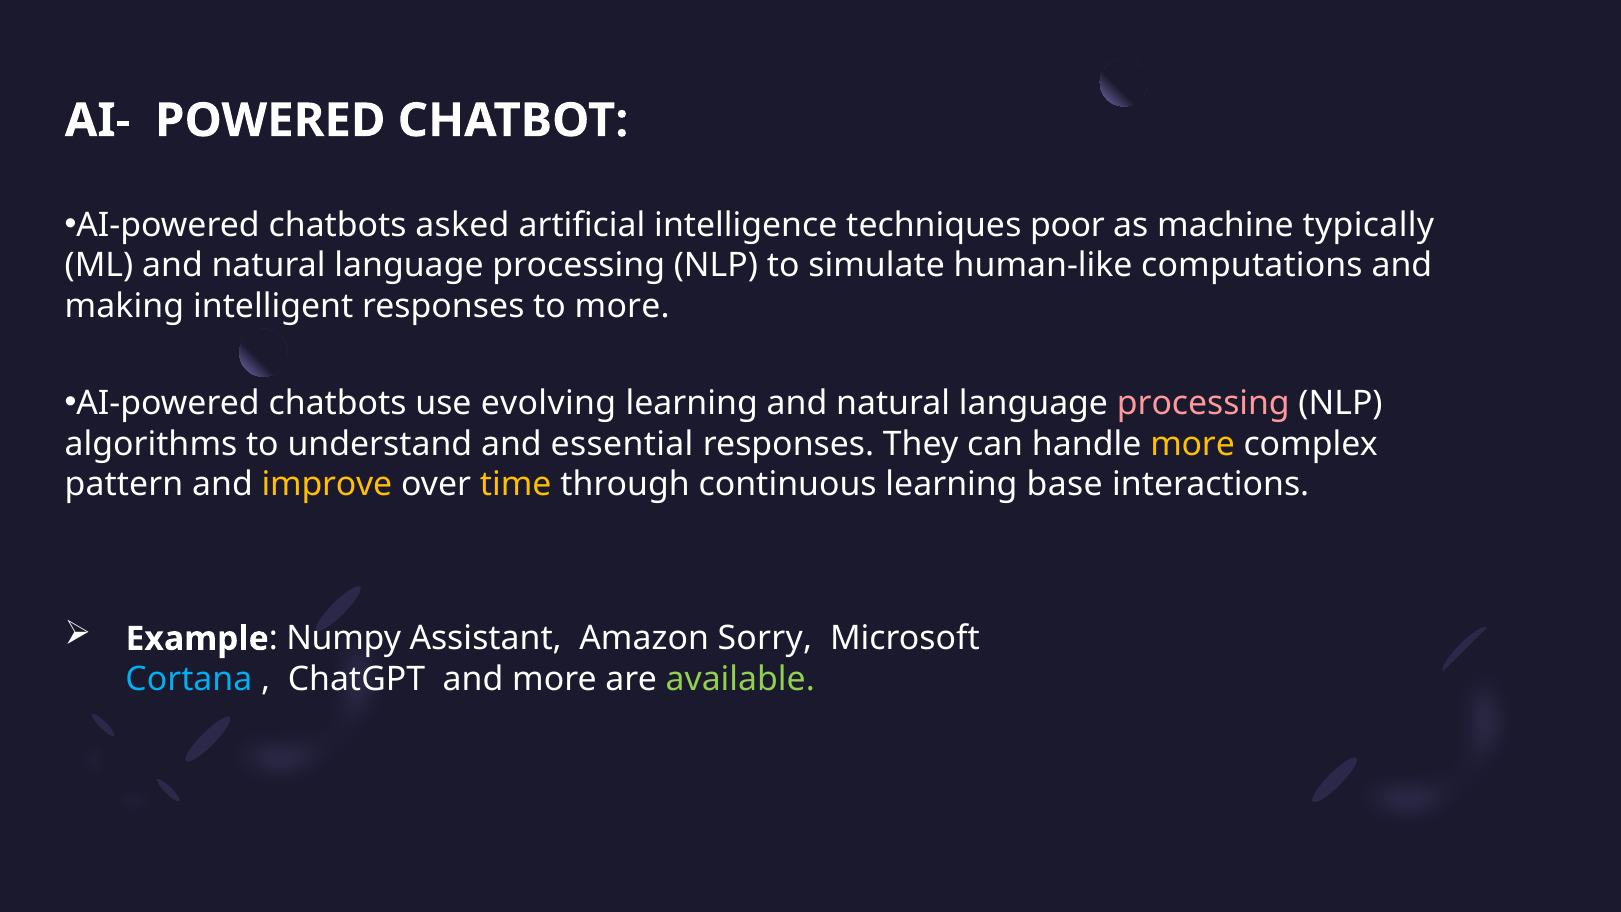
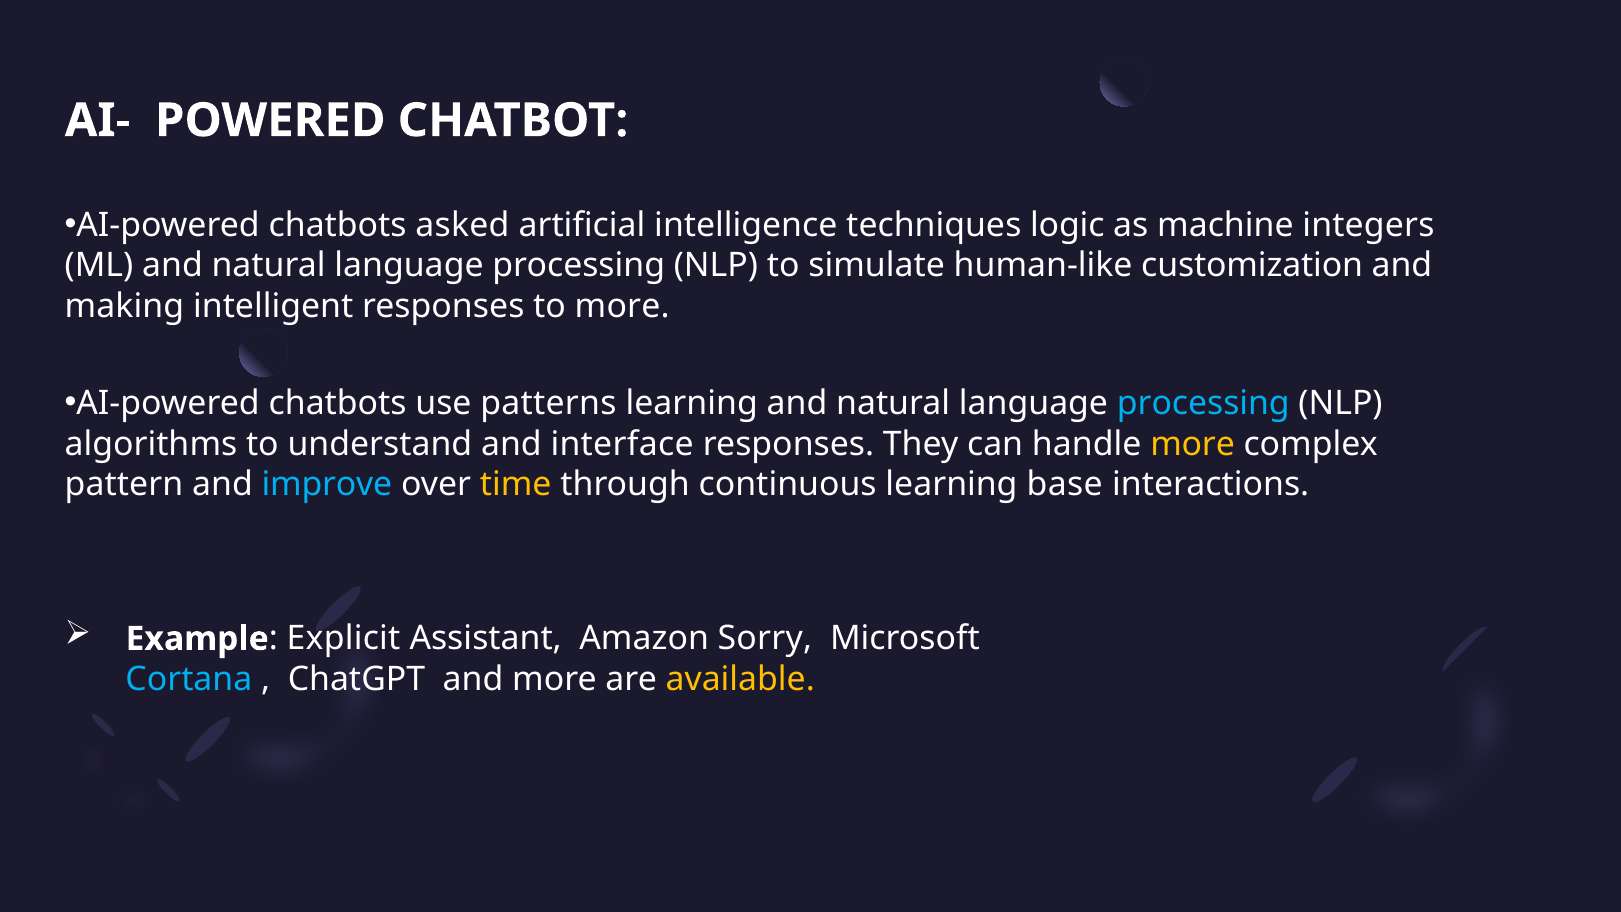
poor: poor -> logic (1067, 225)
typically: typically -> integers (1368, 225)
computations: computations -> customization (1252, 266)
evolving: evolving -> patterns (548, 403)
processing colour: pink -> light blue (1203, 403)
essential: essential -> interface (622, 444)
improve colour: yellow -> light blue (327, 485)
Numpy: Numpy -> Explicit (344, 639)
available colour: light green -> yellow (740, 679)
